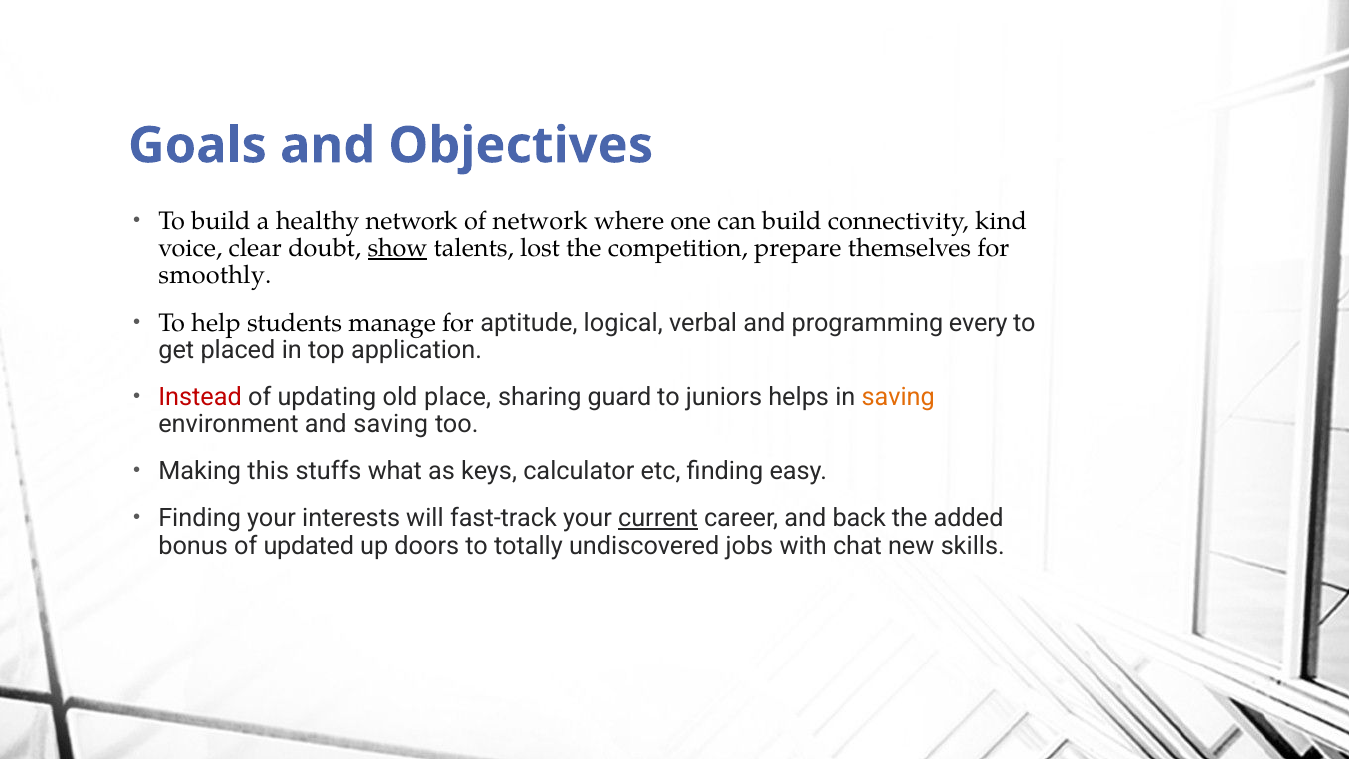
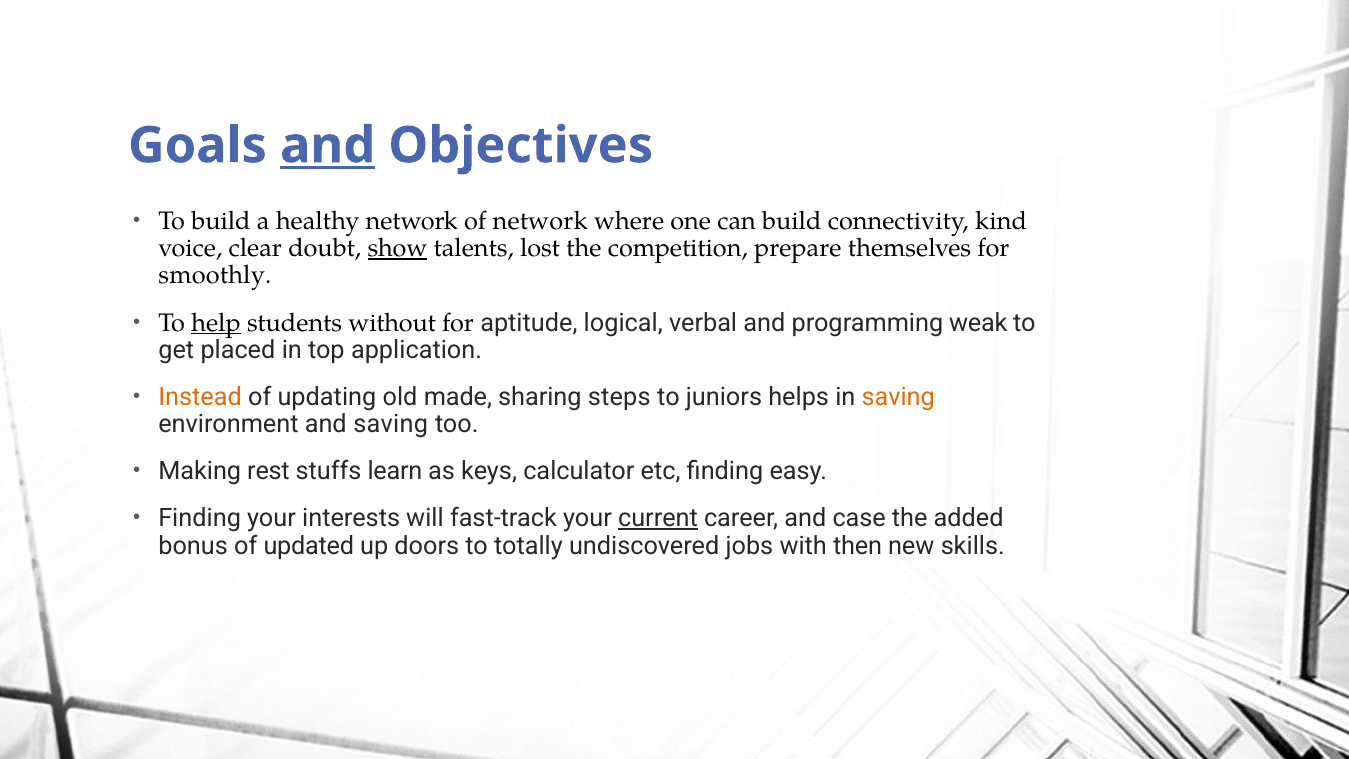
and underline: none -> present (328, 146)
help underline: none -> present (216, 323)
manage: manage -> without (392, 323)
every: every -> weak (978, 323)
Instead colour: red -> orange (200, 397)
place: place -> made (458, 397)
guard: guard -> steps (619, 397)
this: this -> rest (268, 471)
what: what -> learn (395, 471)
back: back -> case (859, 518)
chat: chat -> then (858, 546)
